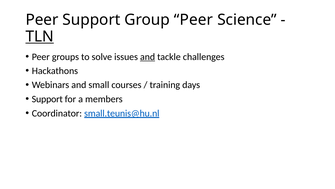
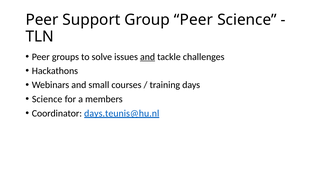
TLN underline: present -> none (40, 36)
Support: Support -> Science (47, 99)
small.teunis@hu.nl: small.teunis@hu.nl -> days.teunis@hu.nl (122, 113)
